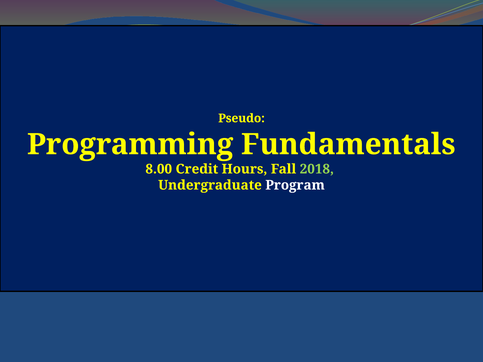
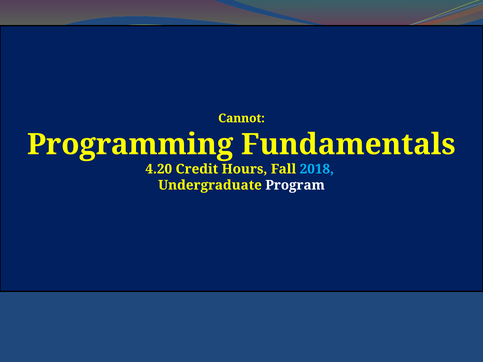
Pseudo: Pseudo -> Cannot (241, 118)
8.00: 8.00 -> 4.20 (159, 169)
2018 colour: light green -> light blue (317, 169)
